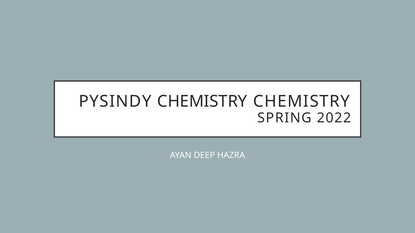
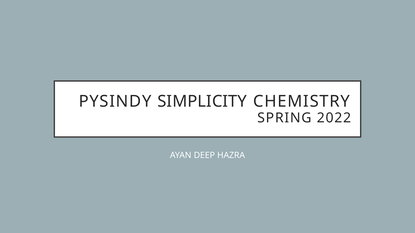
PYSINDY CHEMISTRY: CHEMISTRY -> SIMPLICITY (202, 102)
